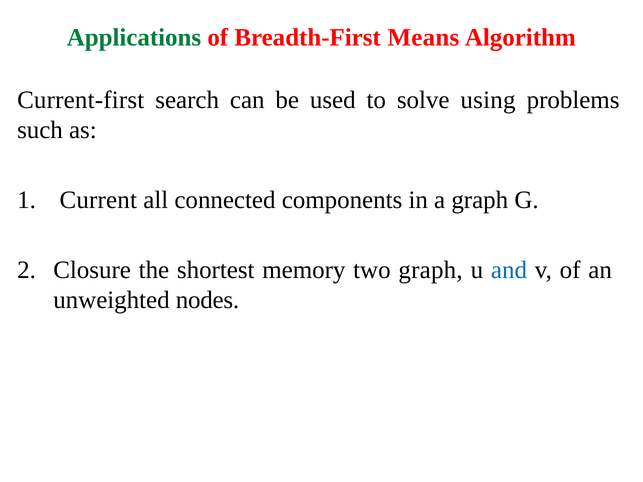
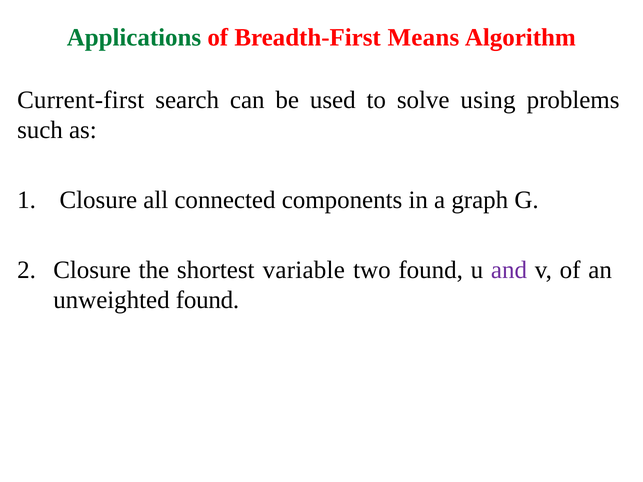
Current: Current -> Closure (98, 200)
memory: memory -> variable (304, 270)
two graph: graph -> found (431, 270)
and colour: blue -> purple (509, 270)
unweighted nodes: nodes -> found (207, 300)
